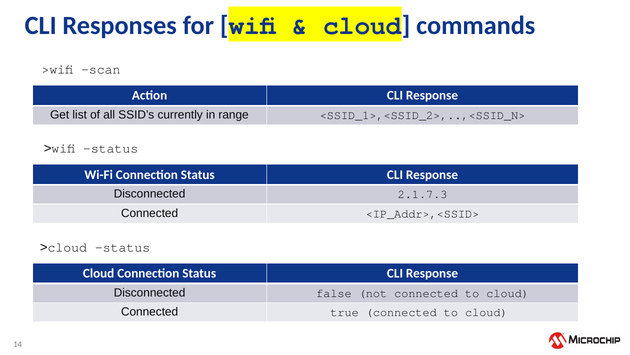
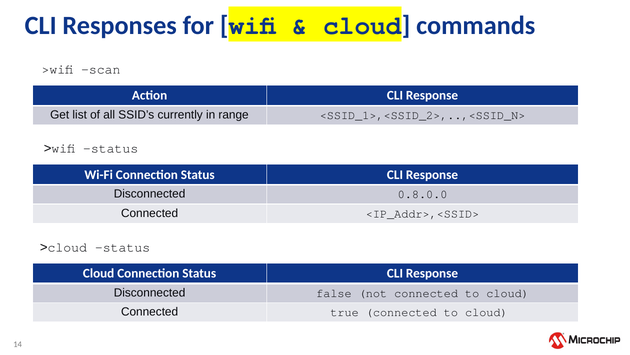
2.1.7.3: 2.1.7.3 -> 0.8.0.0 (423, 194)
